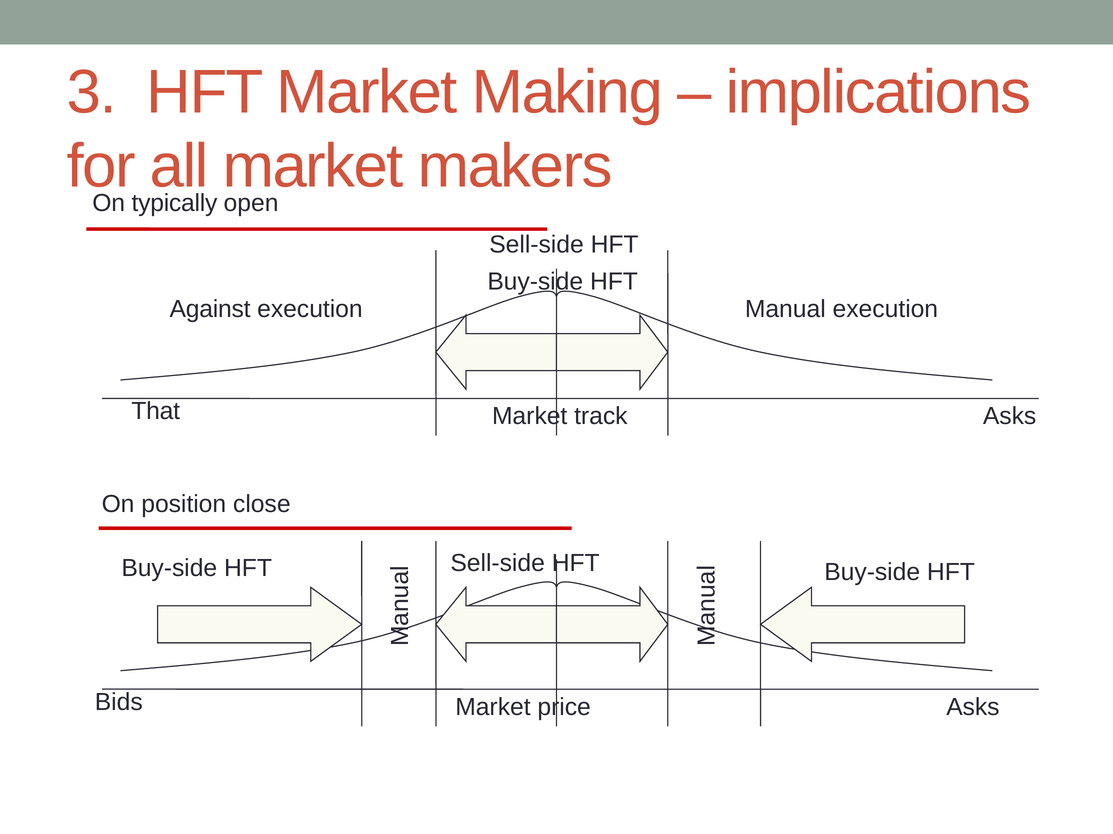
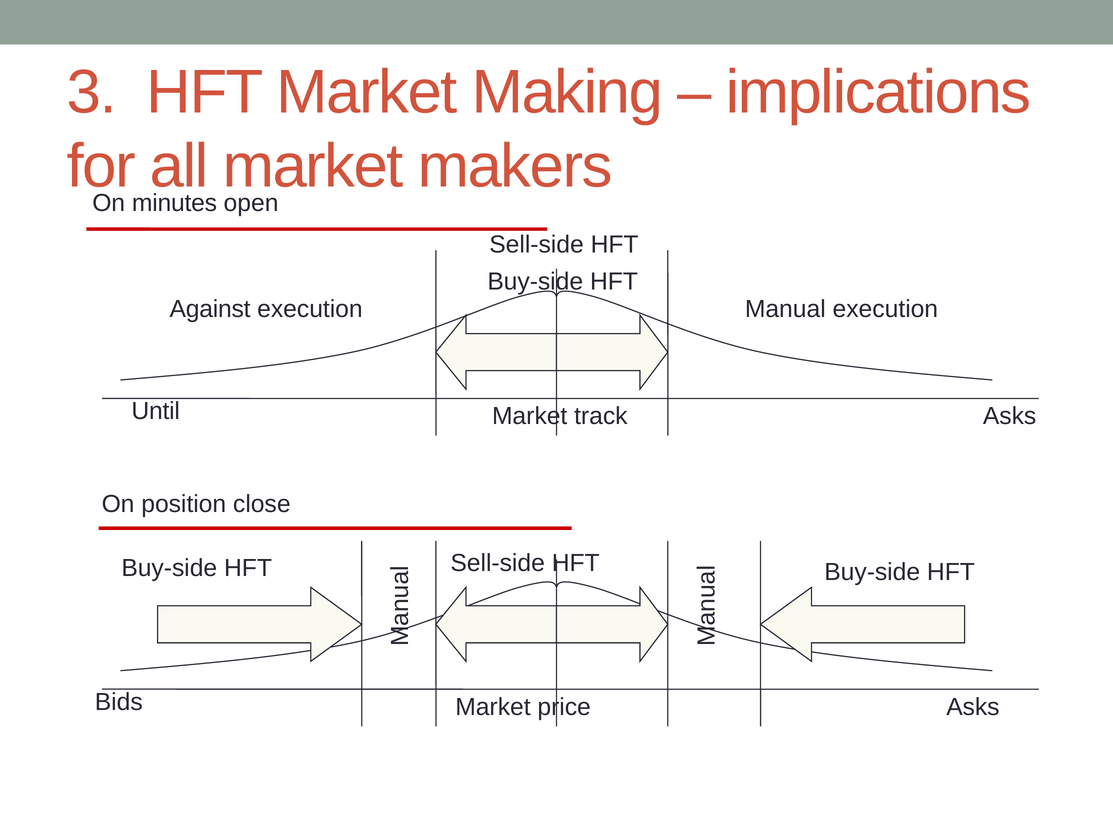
typically: typically -> minutes (174, 203)
That: That -> Until (156, 412)
